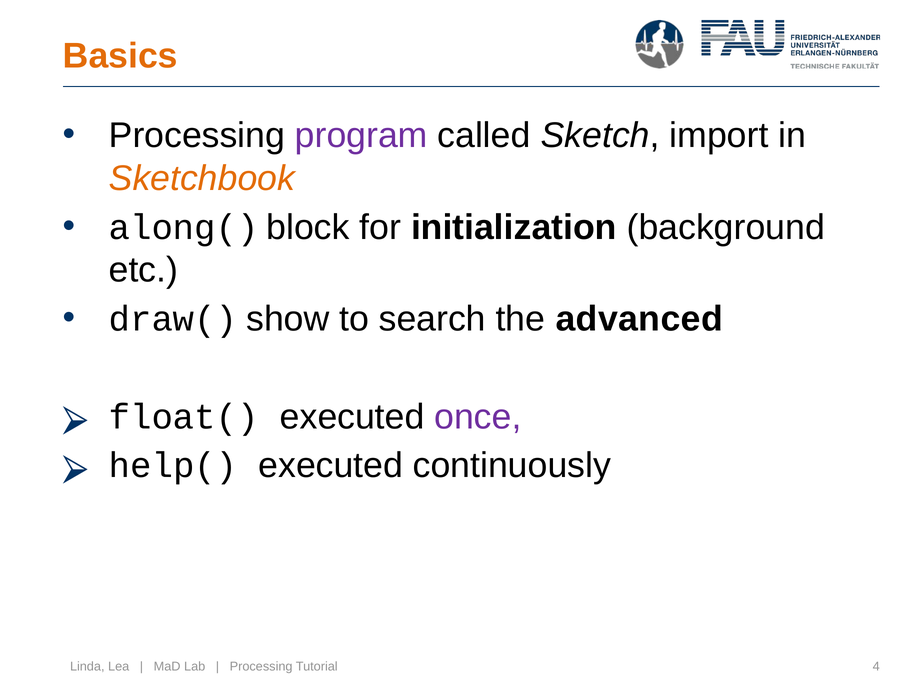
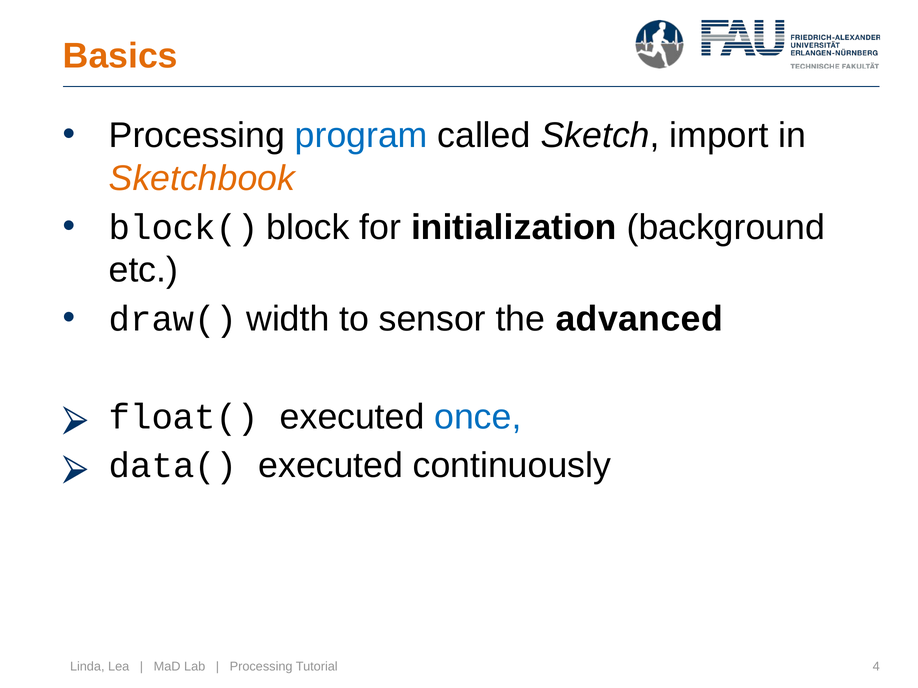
program colour: purple -> blue (361, 136)
along(: along( -> block( (184, 227)
show: show -> width (288, 319)
search: search -> sensor (432, 319)
once colour: purple -> blue (478, 417)
help(: help( -> data( (173, 466)
